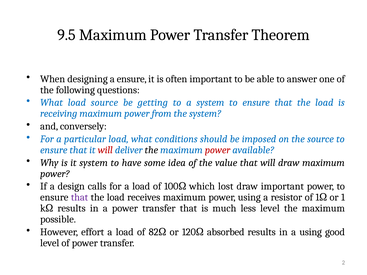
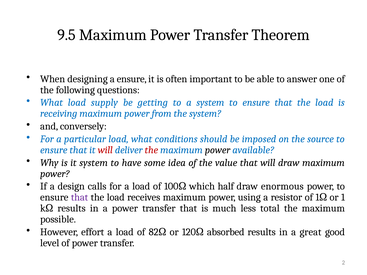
load source: source -> supply (104, 103)
the colour: black -> red (151, 150)
power colour: red -> black (218, 150)
lost: lost -> half (226, 187)
draw important: important -> enormous (282, 187)
less level: level -> total (270, 209)
a using: using -> great (311, 232)
